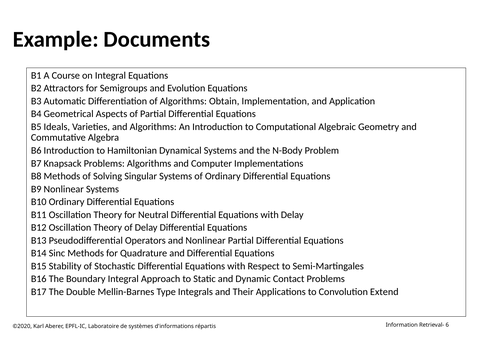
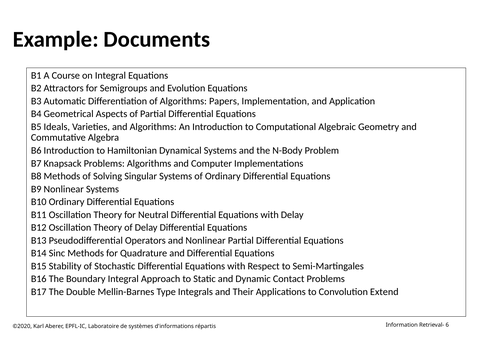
Obtain: Obtain -> Papers (224, 101)
